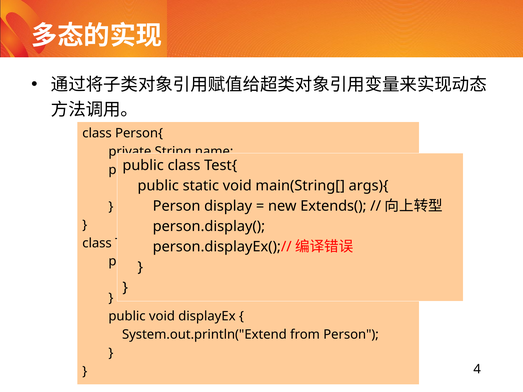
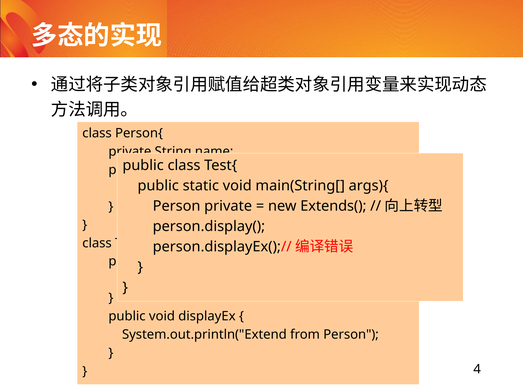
Person display: display -> private (228, 206)
